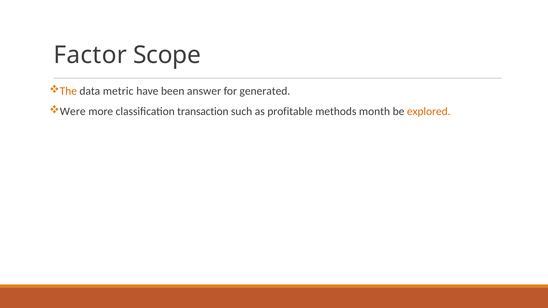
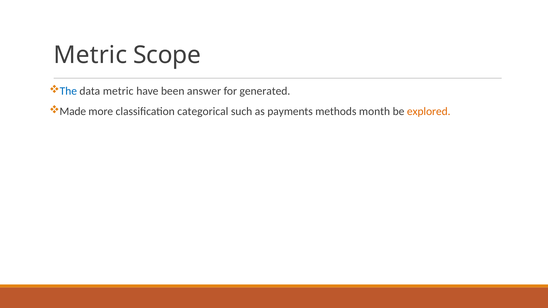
Factor: Factor -> Metric (90, 55)
The colour: orange -> blue (68, 91)
Were: Were -> Made (73, 111)
transaction: transaction -> categorical (203, 111)
profitable: profitable -> payments (290, 111)
